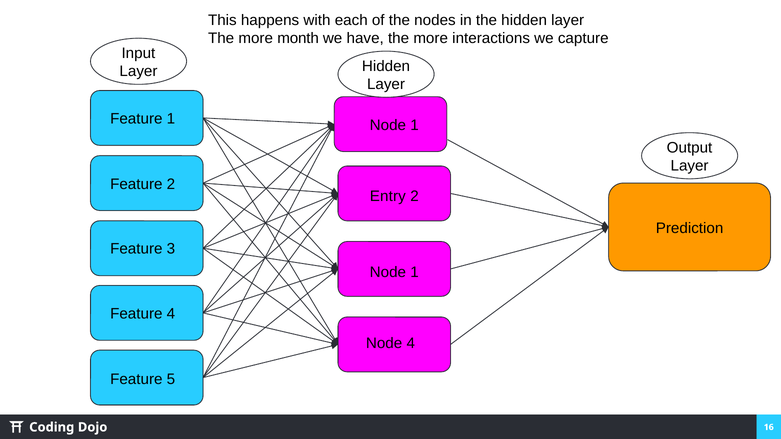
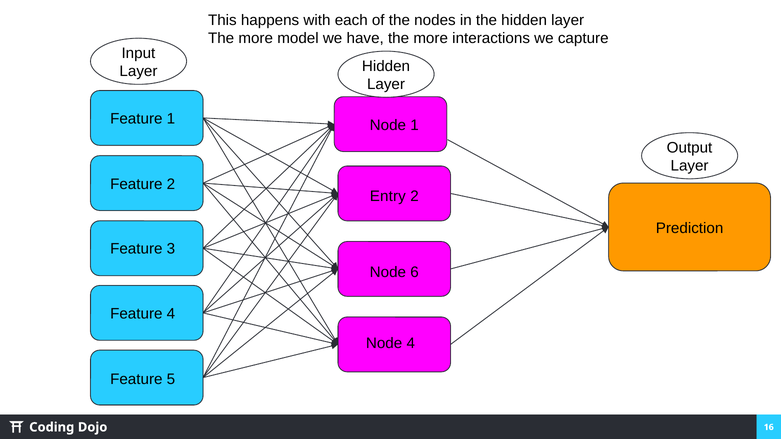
month: month -> model (298, 38)
1: 1 -> 6 (415, 272)
